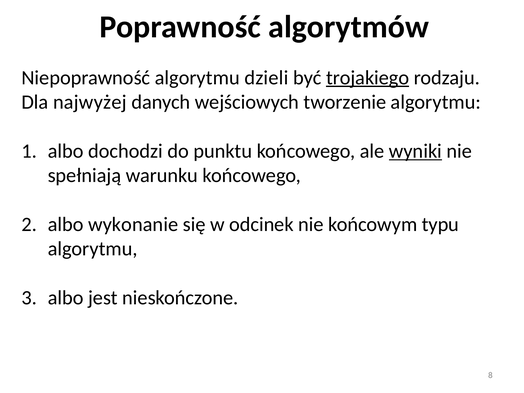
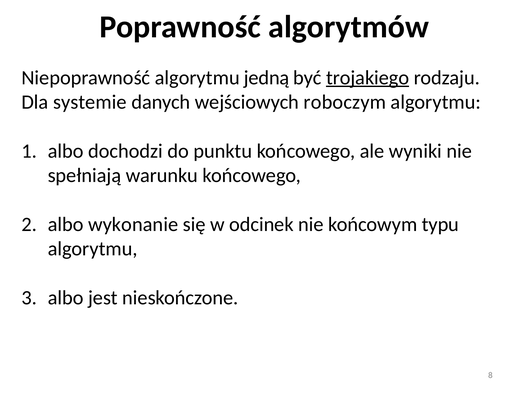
dzieli: dzieli -> jedną (267, 78)
najwyżej: najwyżej -> systemie (90, 102)
tworzenie: tworzenie -> roboczym (345, 102)
wyniki underline: present -> none (415, 151)
